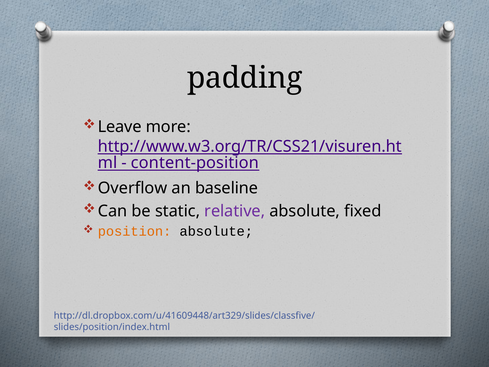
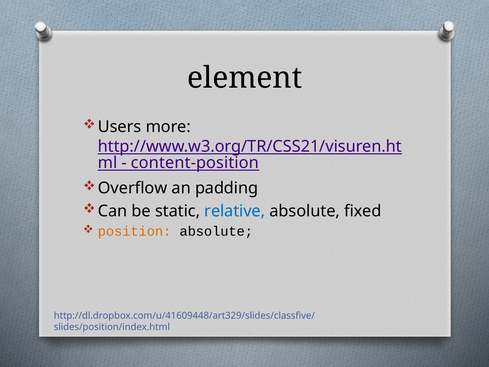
padding: padding -> element (245, 78)
Leave: Leave -> Users (120, 127)
baseline: baseline -> padding (227, 188)
relative colour: purple -> blue (235, 211)
